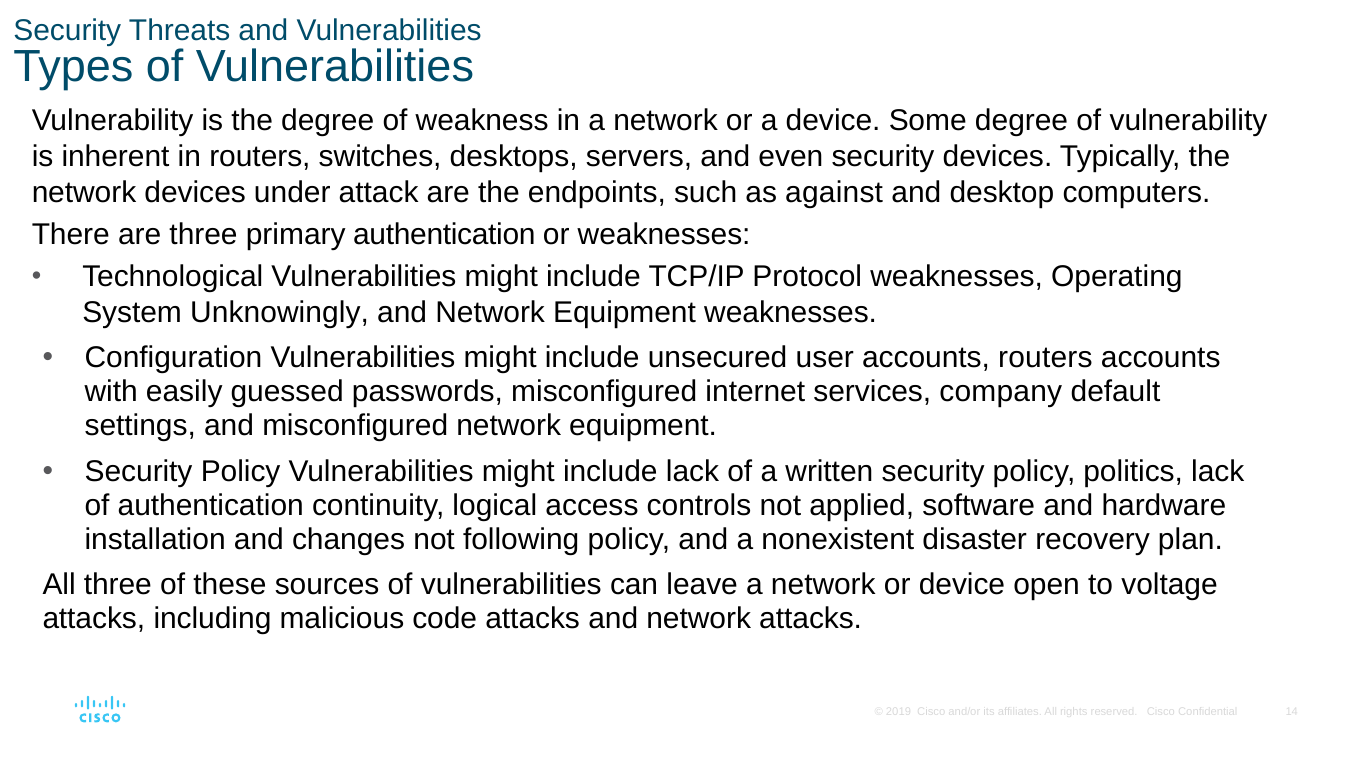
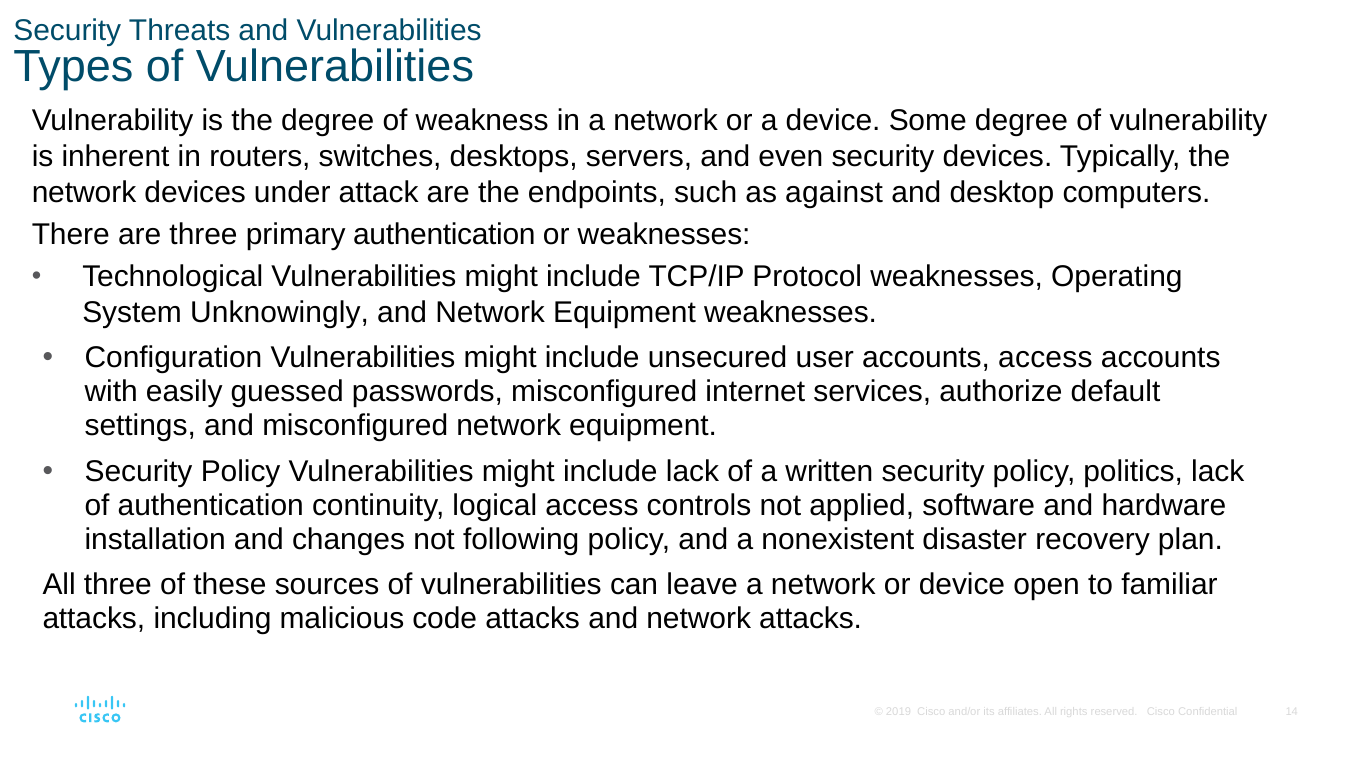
accounts routers: routers -> access (1045, 357)
company: company -> authorize (1001, 392)
voltage: voltage -> familiar (1169, 585)
